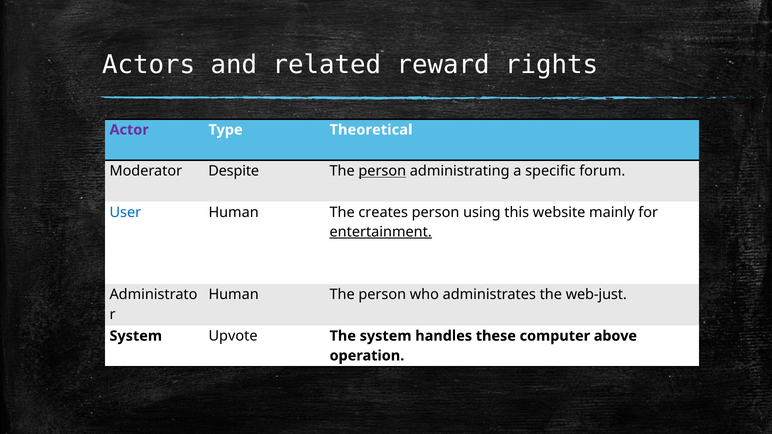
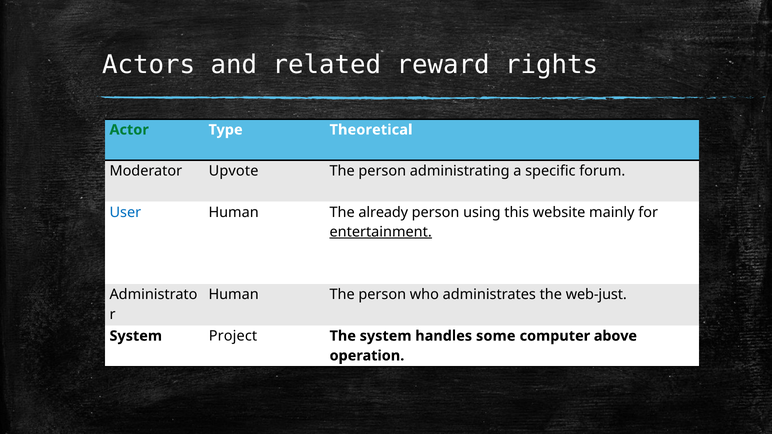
Actor colour: purple -> green (129, 130)
Despite: Despite -> Upvote (234, 171)
person underline: present -> none (382, 171)
creates: creates -> already (383, 212)
Upvote: Upvote -> Project (233, 336)
these: these -> some (496, 336)
